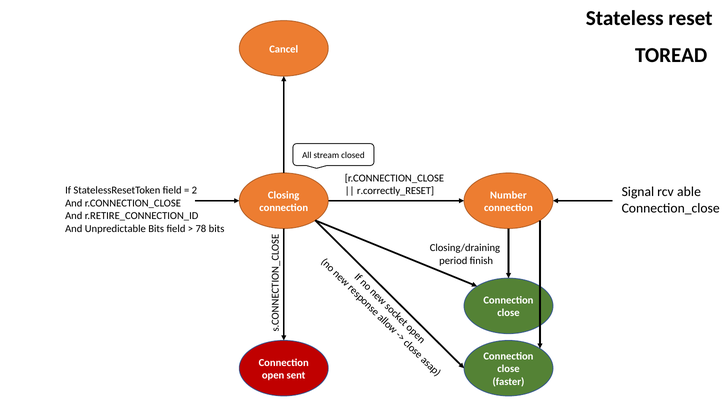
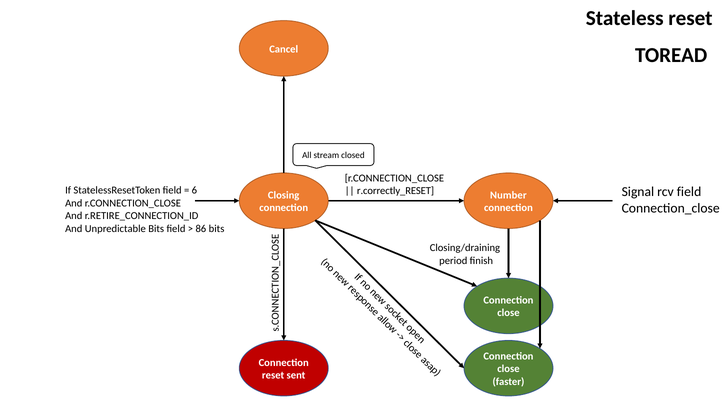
2: 2 -> 6 (194, 190)
rcv able: able -> field (689, 191)
78: 78 -> 86 (201, 228)
open: open -> reset (273, 375)
